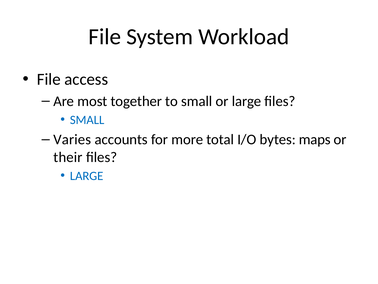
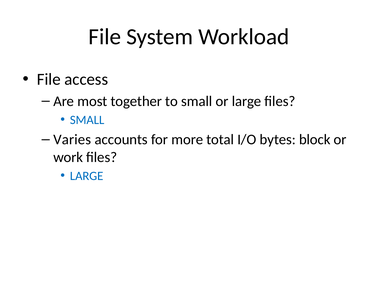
maps: maps -> block (315, 139)
their: their -> work (68, 157)
